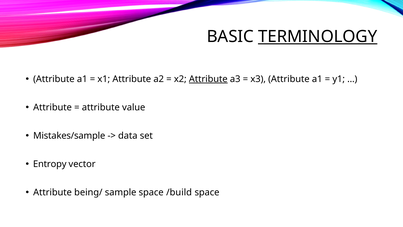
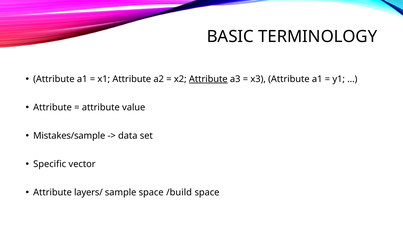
TERMINOLOGY underline: present -> none (318, 36)
Entropy: Entropy -> Specific (50, 164)
being/: being/ -> layers/ (88, 192)
